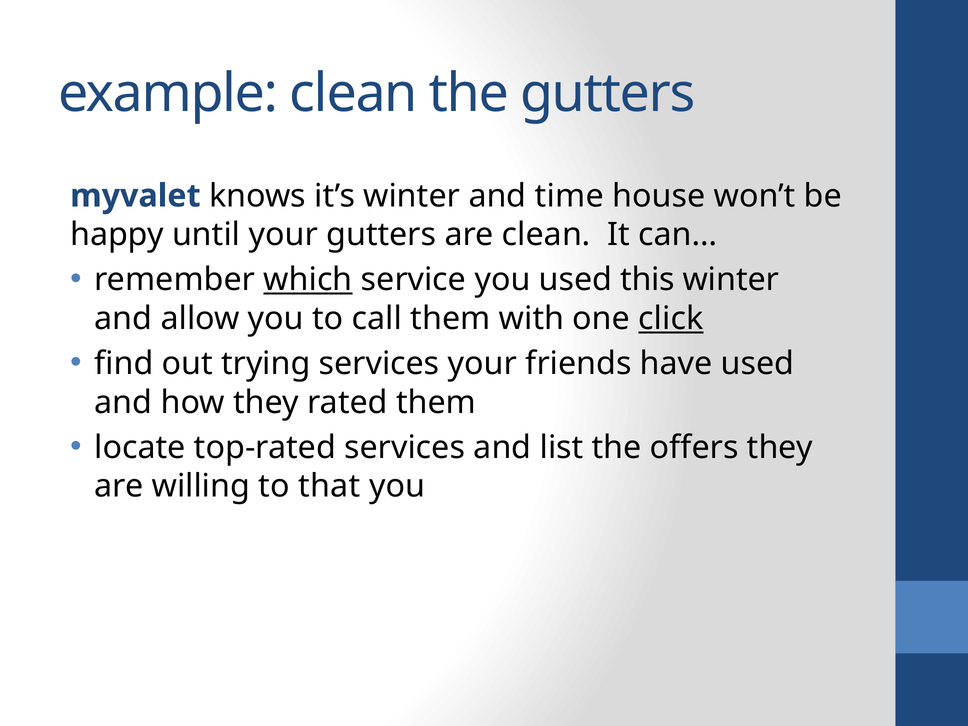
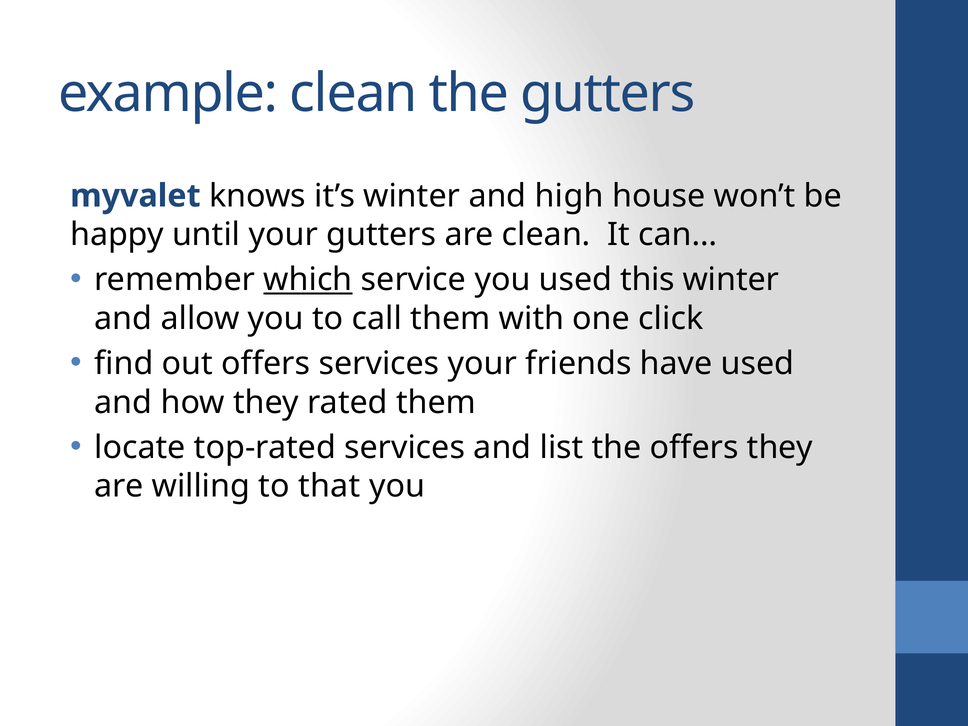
time: time -> high (569, 196)
click underline: present -> none (671, 318)
out trying: trying -> offers (266, 364)
